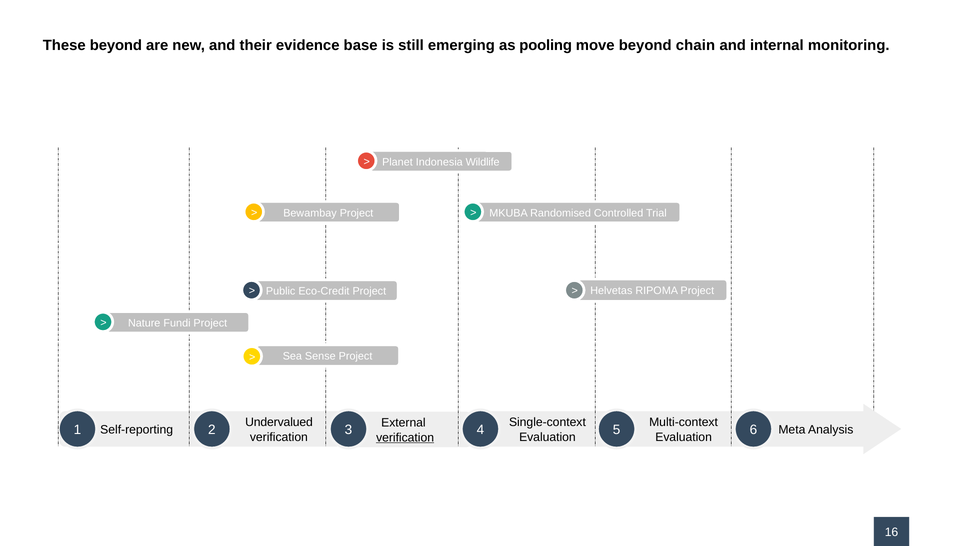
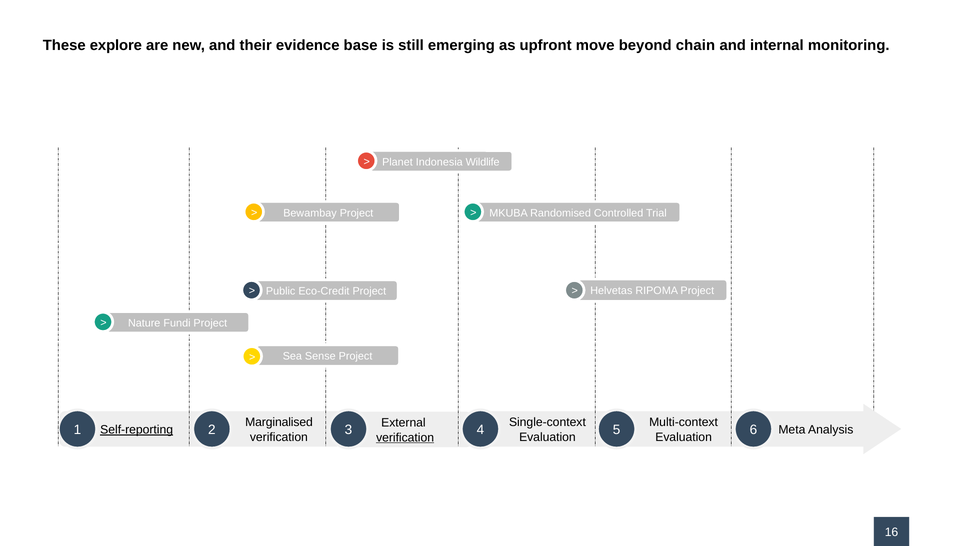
These beyond: beyond -> explore (116, 45)
pooling: pooling -> upfront (546, 45)
Undervalued: Undervalued -> Marginalised (279, 423)
Self-reporting underline: none -> present (137, 430)
